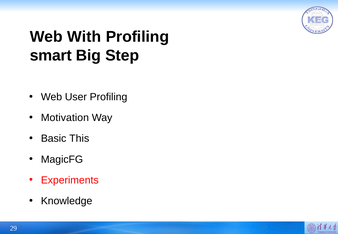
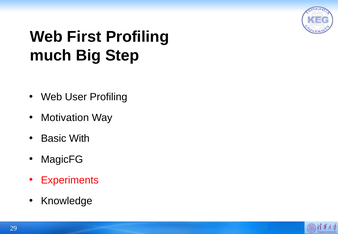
With: With -> First (84, 37)
smart: smart -> much (51, 56)
This: This -> With (79, 139)
